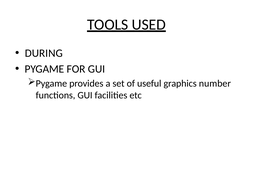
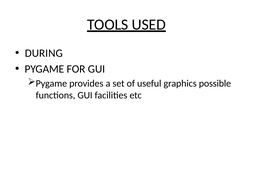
number: number -> possible (215, 83)
